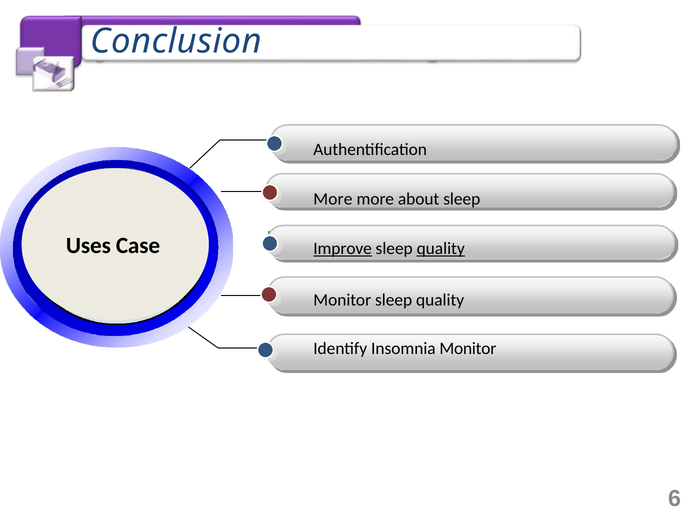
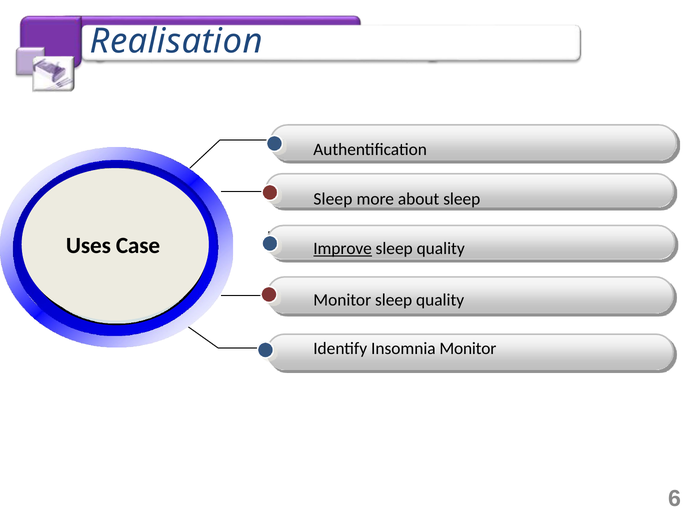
Conclusion: Conclusion -> Realisation (176, 41)
More: More -> Sleep (333, 199)
quality underline: present -> none (441, 248)
